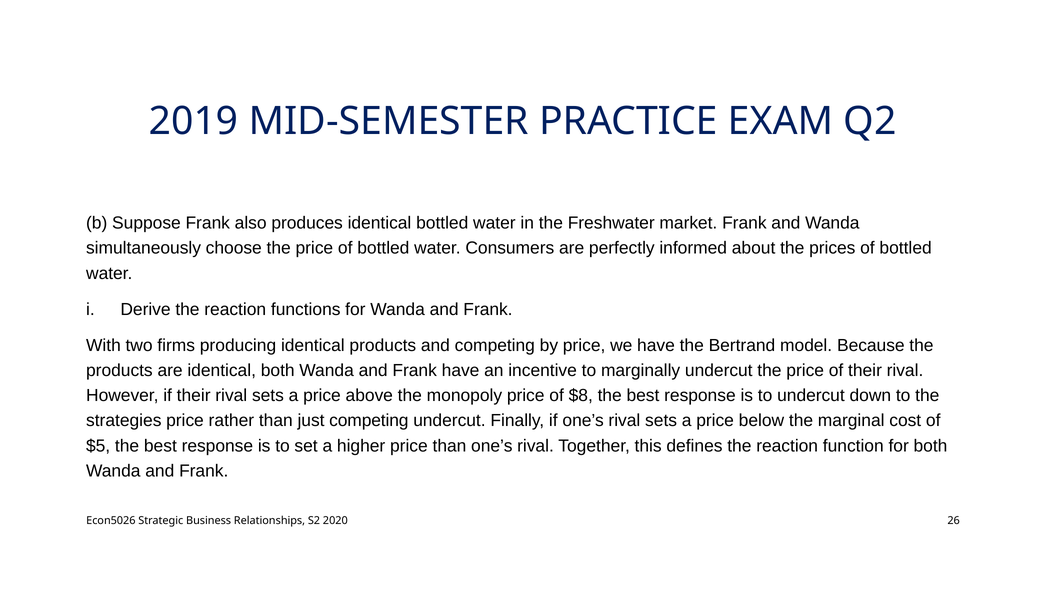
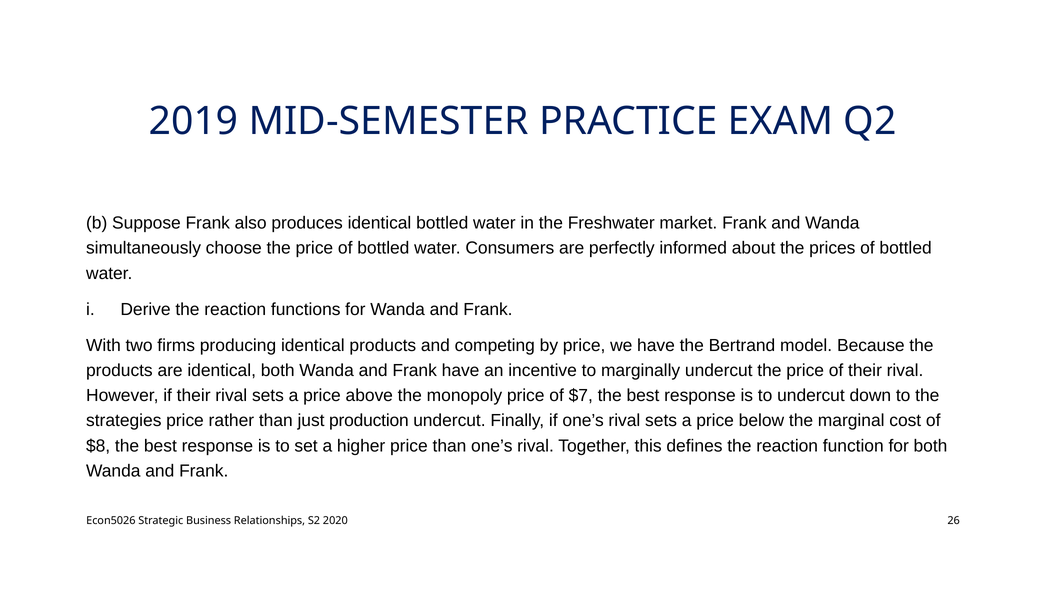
$8: $8 -> $7 (581, 395)
just competing: competing -> production (369, 420)
$5: $5 -> $8 (98, 445)
